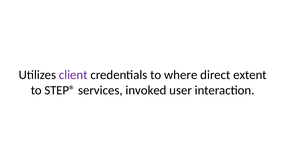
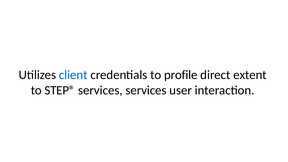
client colour: purple -> blue (73, 75)
where: where -> profile (181, 75)
services invoked: invoked -> services (146, 90)
